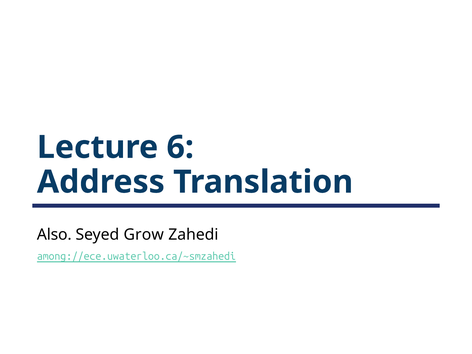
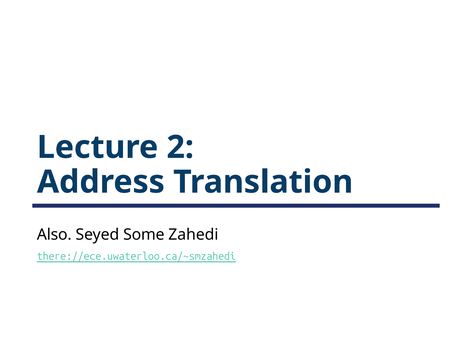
6: 6 -> 2 (180, 147)
Grow: Grow -> Some (144, 235)
among://ece.uwaterloo.ca/~smzahedi: among://ece.uwaterloo.ca/~smzahedi -> there://ece.uwaterloo.ca/~smzahedi (136, 257)
